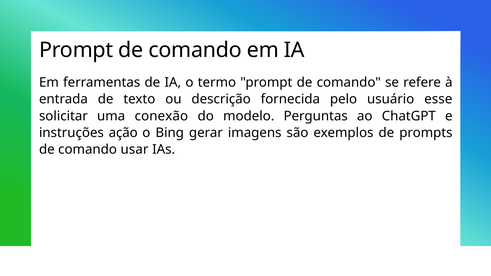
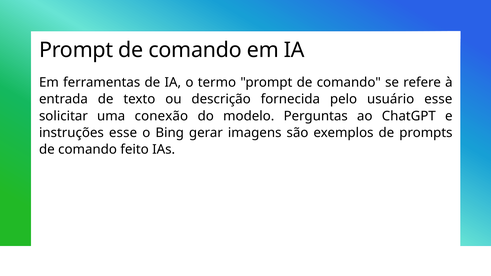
instruções ação: ação -> esse (123, 133)
usar: usar -> feito (135, 150)
